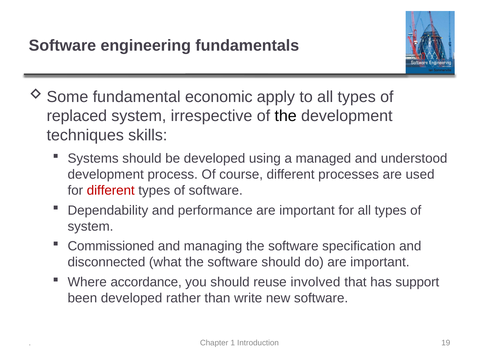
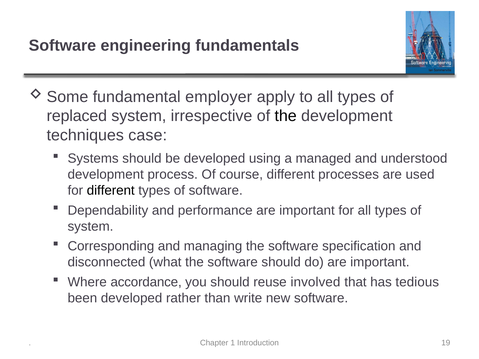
economic: economic -> employer (219, 97)
skills: skills -> case (148, 135)
different colour: red -> black (111, 191)
Commissioned: Commissioned -> Corresponding (111, 246)
support: support -> tedious (417, 282)
